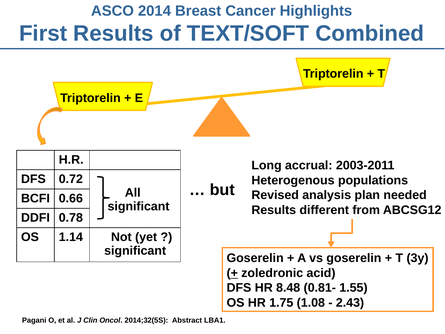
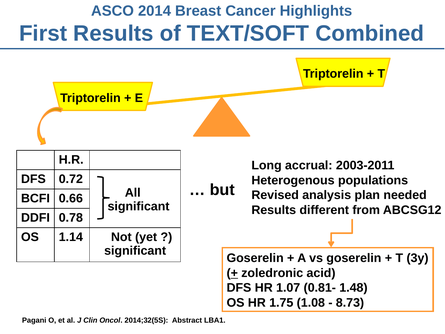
8.48: 8.48 -> 1.07 (288, 288)
1.55: 1.55 -> 1.48 (353, 288)
2.43: 2.43 -> 8.73 (350, 302)
